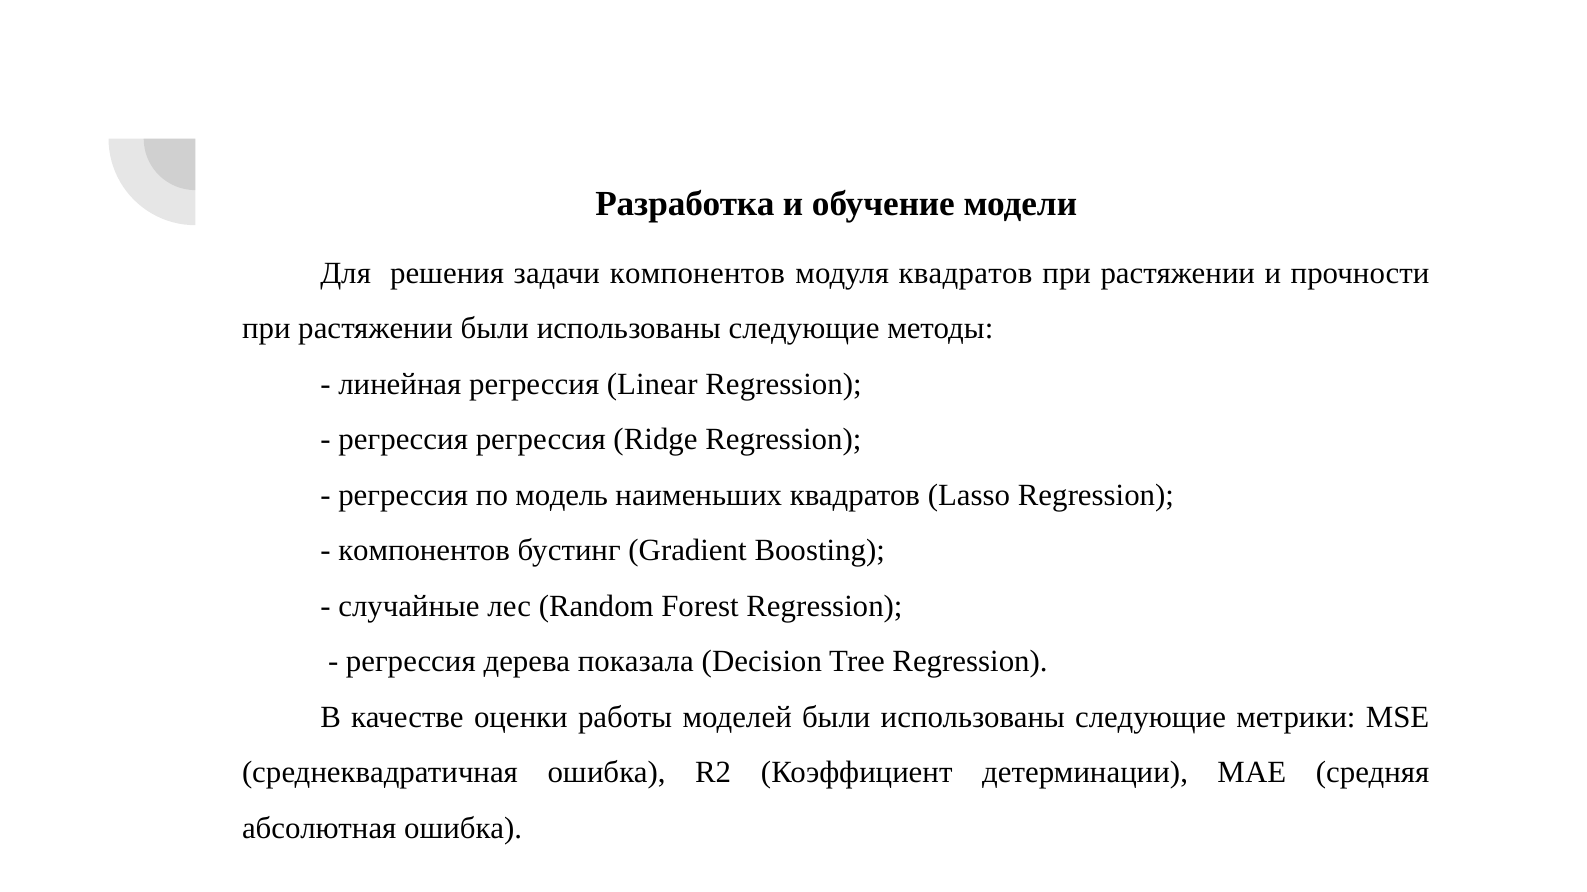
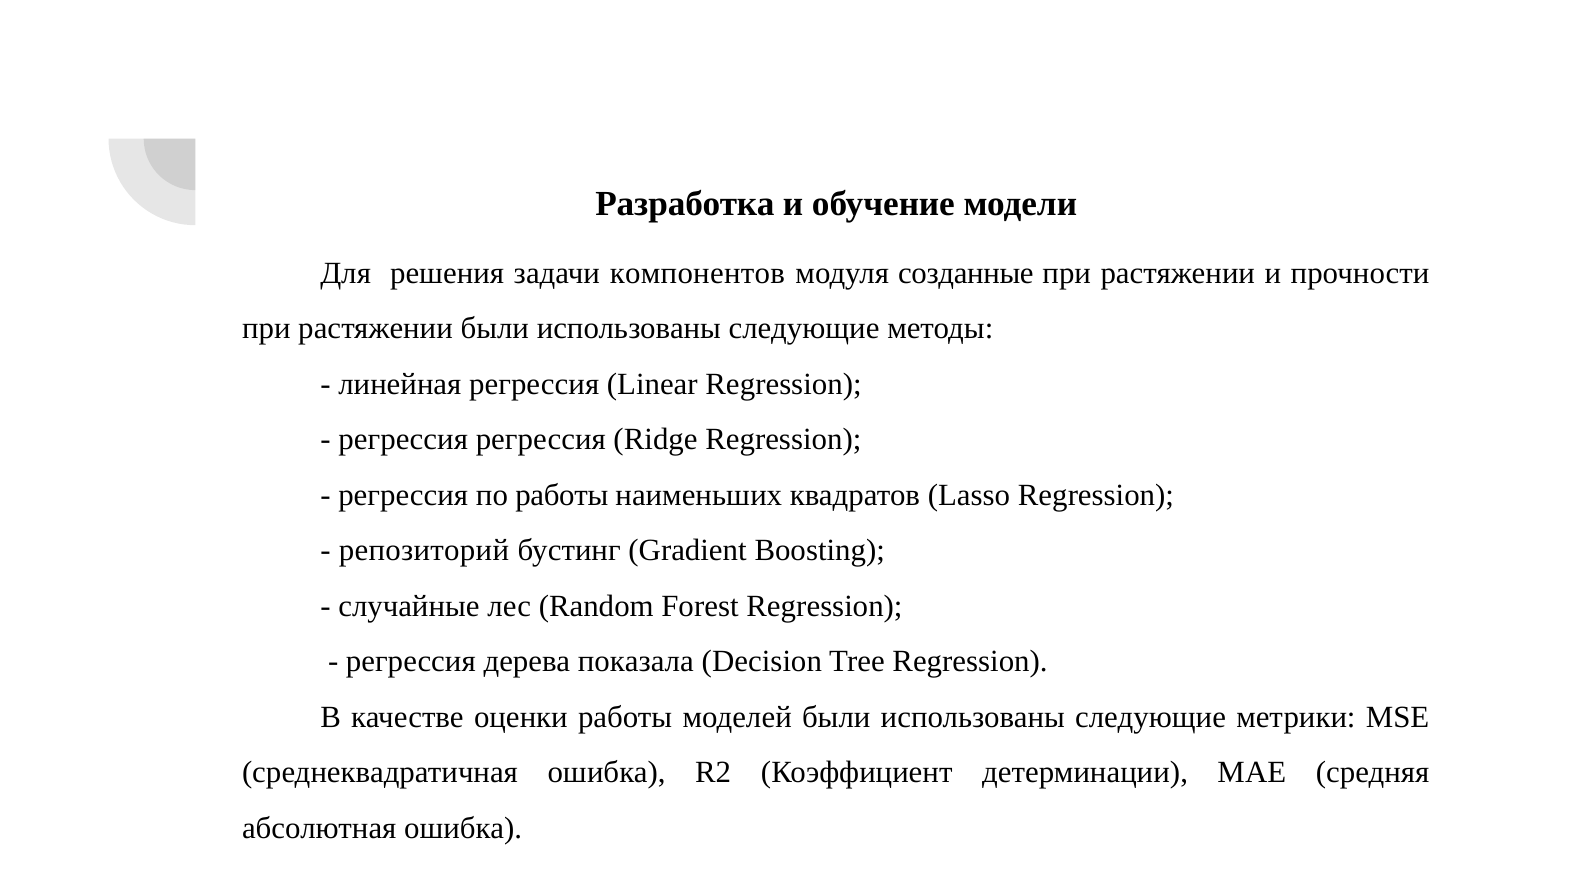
модуля квадратов: квадратов -> созданные (966, 273)
по модель: модель -> работы (562, 495)
компонентов: компонентов -> репозиторий (424, 551)
